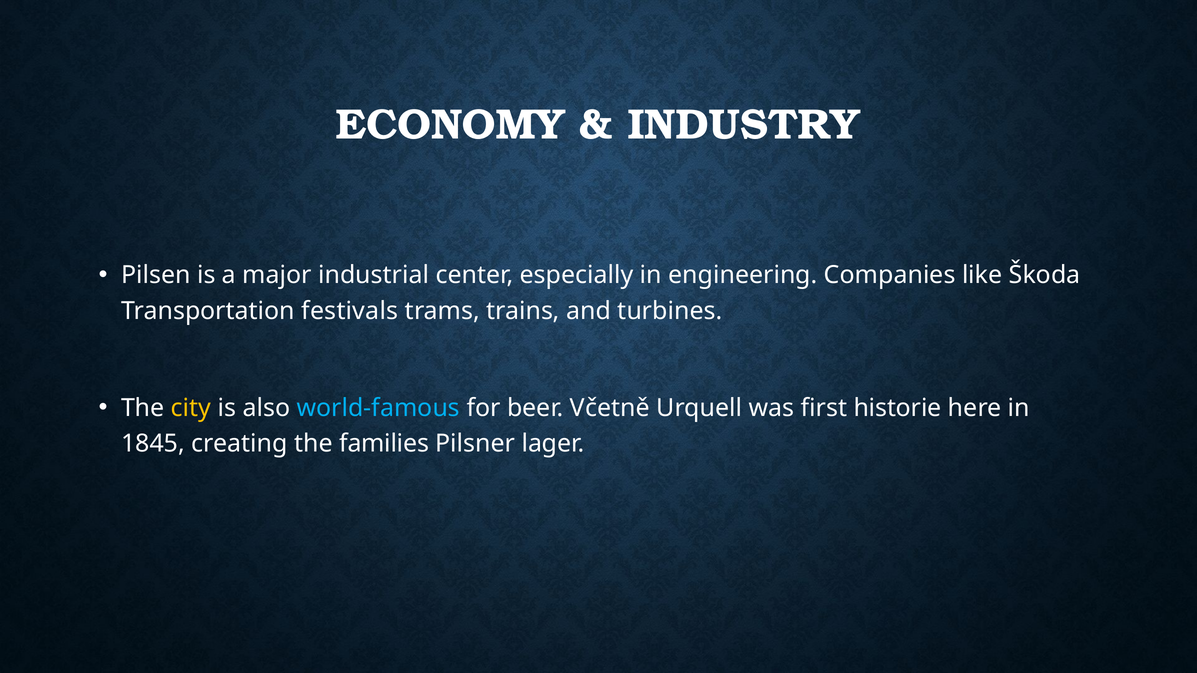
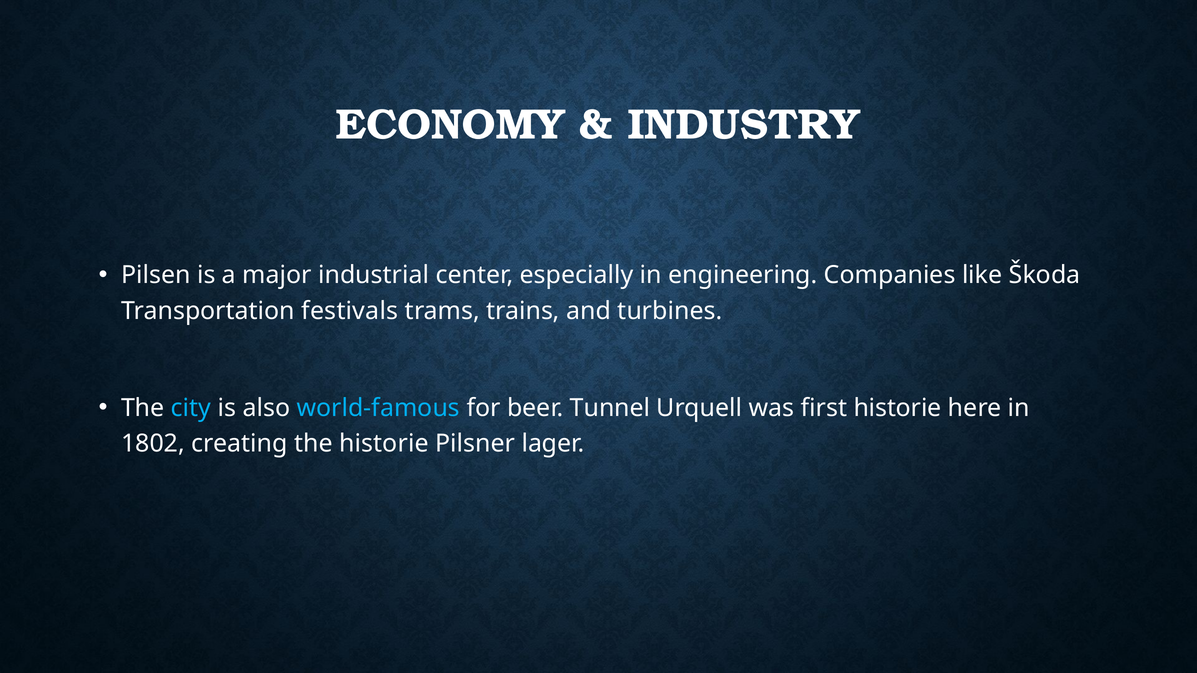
city colour: yellow -> light blue (191, 408)
Včetně: Včetně -> Tunnel (610, 408)
1845: 1845 -> 1802 (153, 444)
the families: families -> historie (384, 444)
